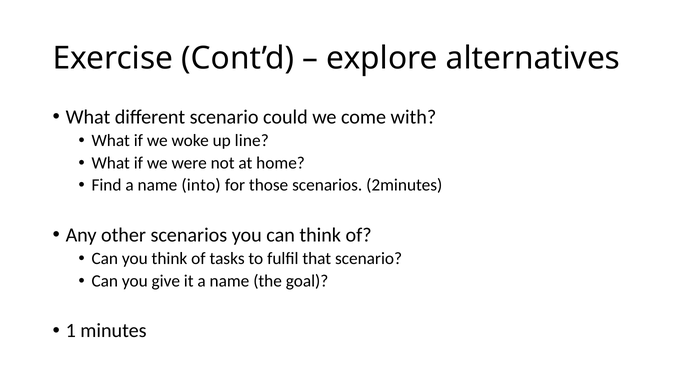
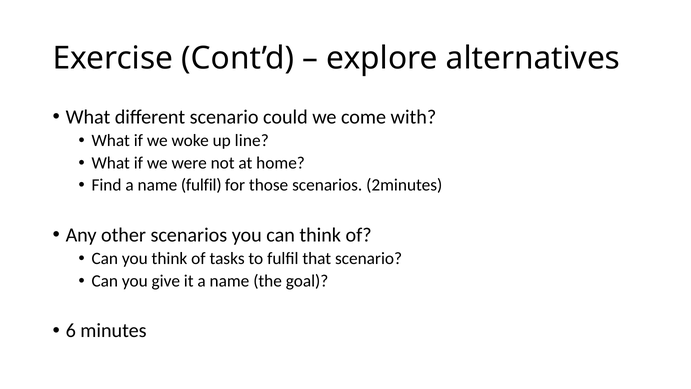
name into: into -> fulfil (201, 185)
1: 1 -> 6 (71, 330)
